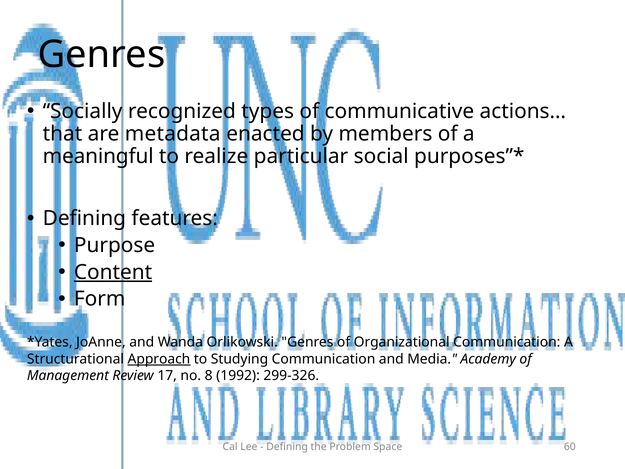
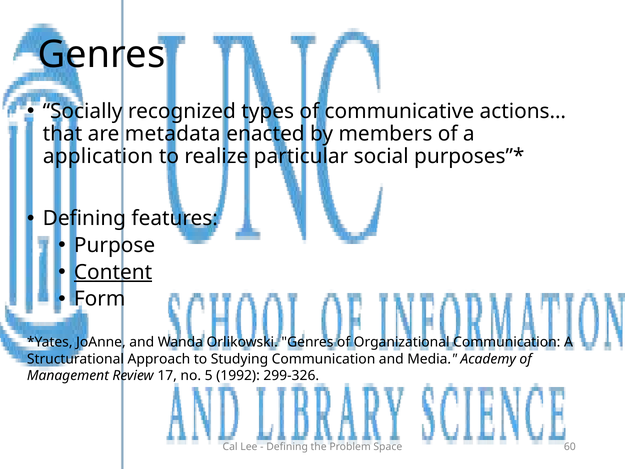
meaningful: meaningful -> application (98, 156)
Approach underline: present -> none (159, 359)
8: 8 -> 5 (209, 376)
